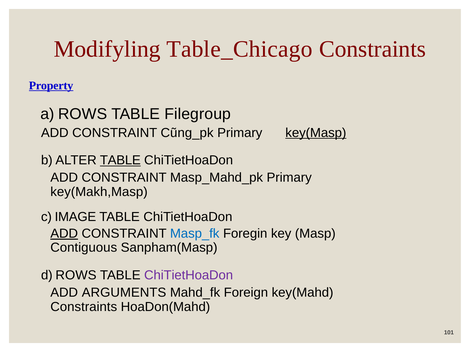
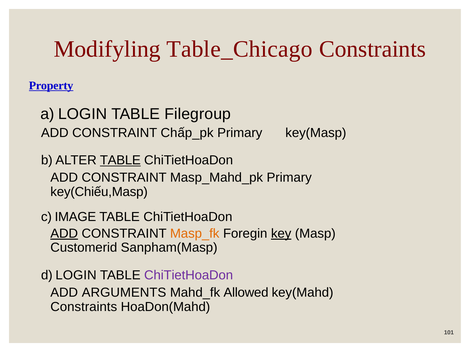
a ROWS: ROWS -> LOGIN (83, 114)
Cũng_pk: Cũng_pk -> Chấp_pk (187, 133)
key(Masp underline: present -> none (316, 133)
key(Makh,Masp: key(Makh,Masp -> key(Chiếu,Masp (99, 192)
Masp_fk colour: blue -> orange (195, 234)
key underline: none -> present (281, 234)
Contiguous: Contiguous -> Customerid (84, 248)
d ROWS: ROWS -> LOGIN (76, 276)
Foreign: Foreign -> Allowed (246, 293)
